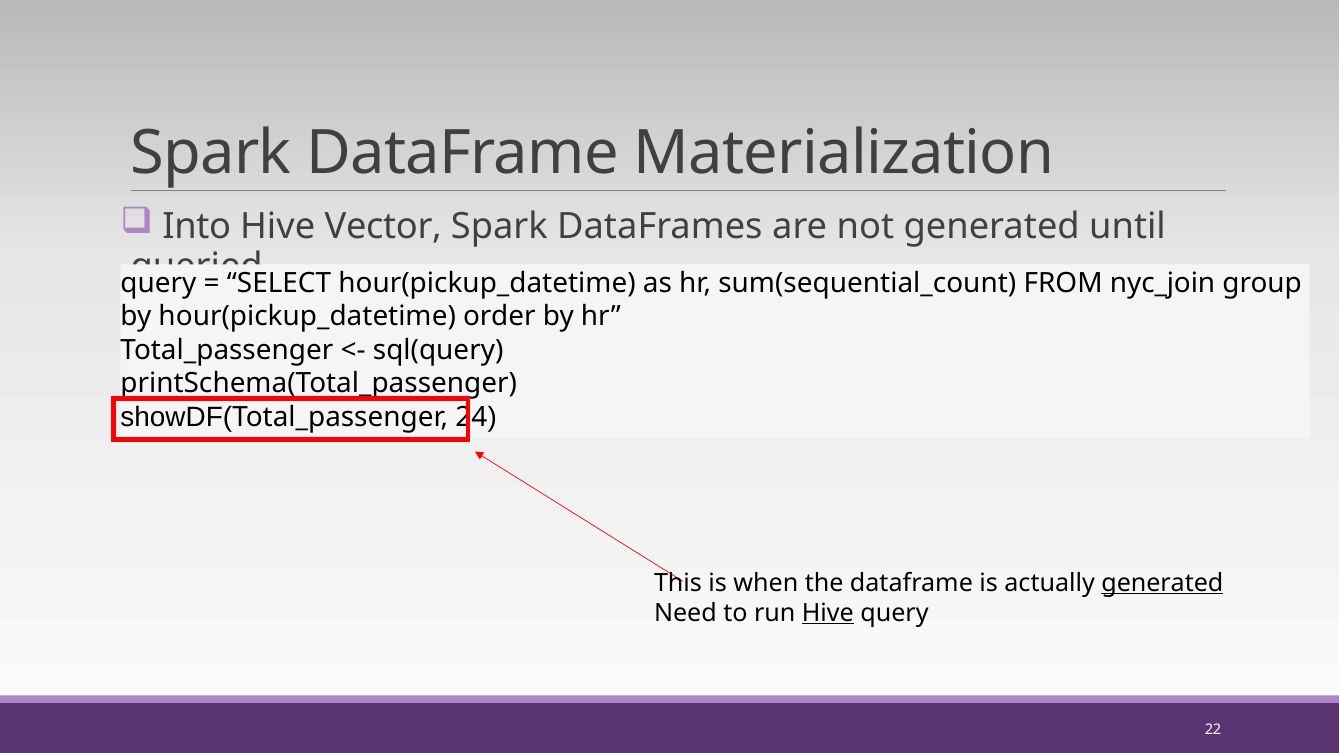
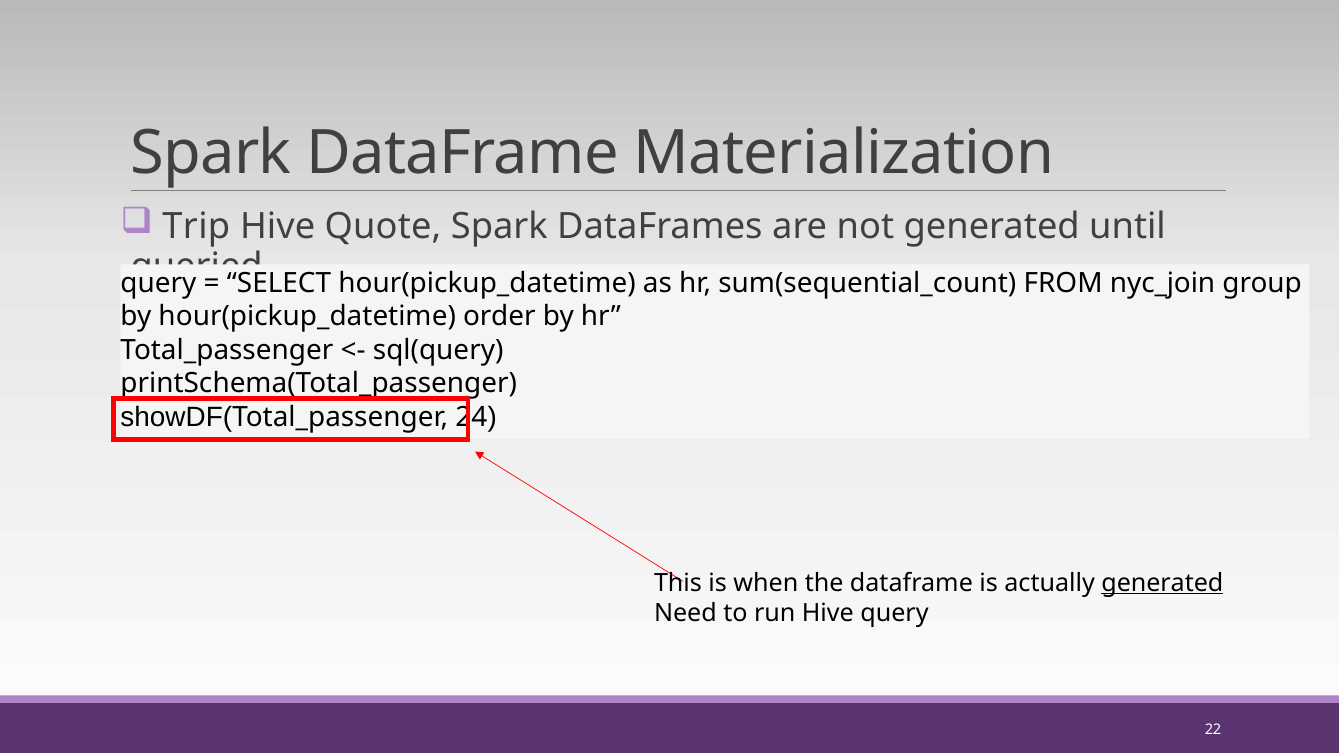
Into: Into -> Trip (196, 227)
Vector: Vector -> Quote (383, 227)
Hive underline: present -> none (828, 613)
